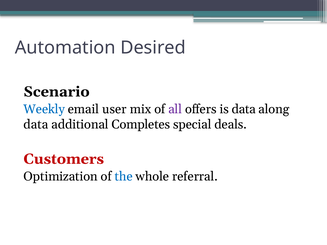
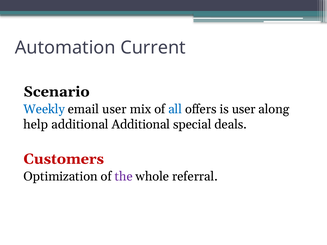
Desired: Desired -> Current (153, 48)
all colour: purple -> blue (175, 109)
is data: data -> user (244, 109)
data: data -> help (36, 125)
additional Completes: Completes -> Additional (141, 125)
the colour: blue -> purple (124, 177)
